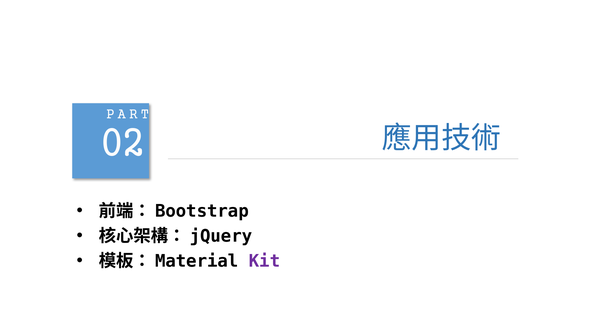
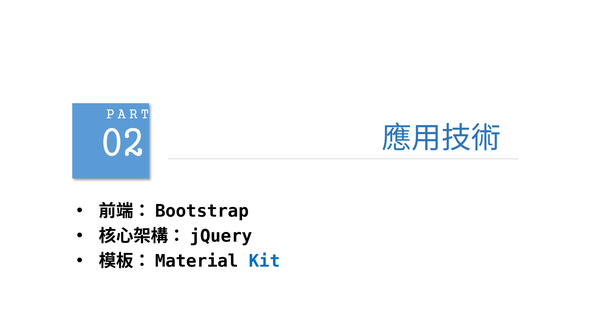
Kit colour: purple -> blue (265, 261)
